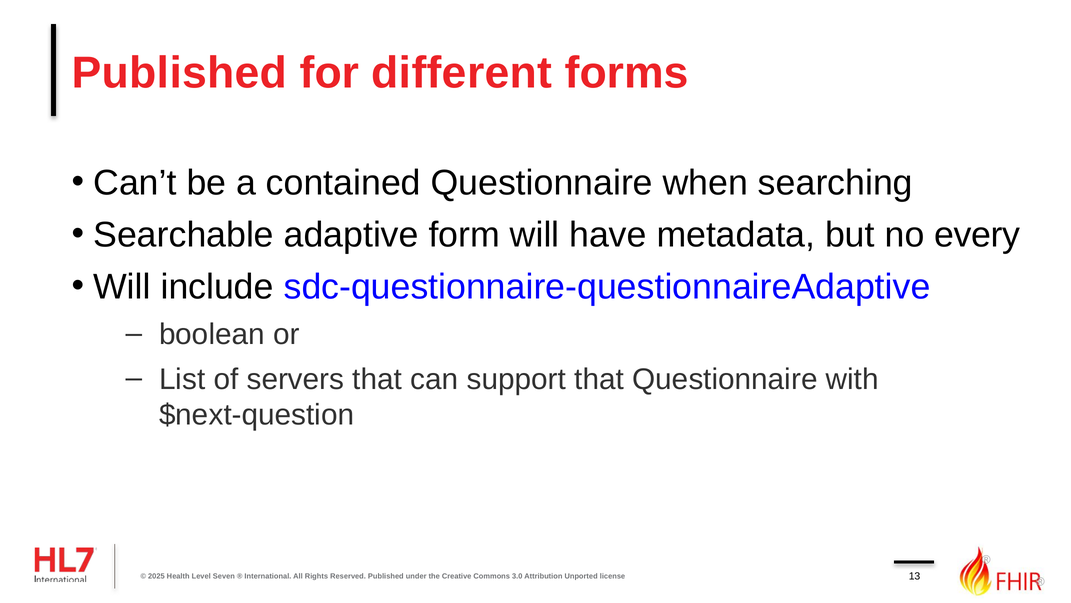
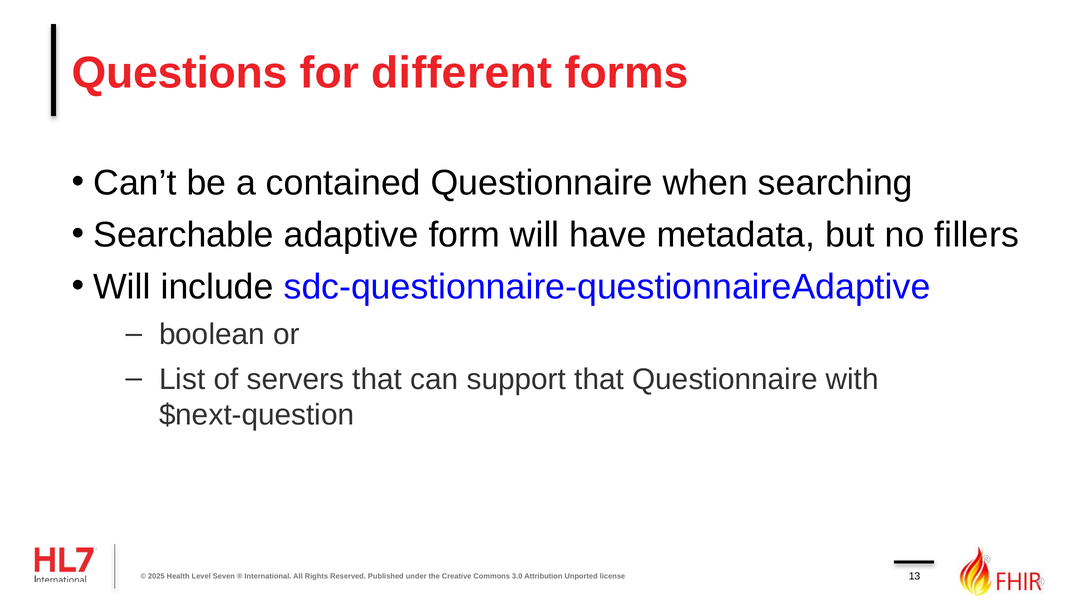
Published: Published -> Questions (180, 73)
every: every -> fillers (977, 235)
